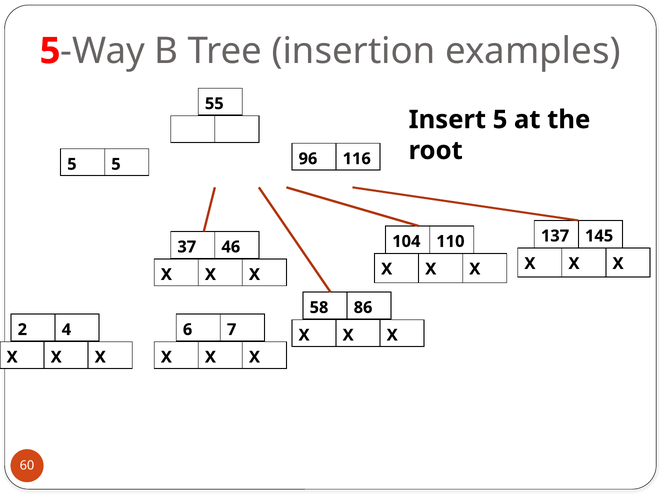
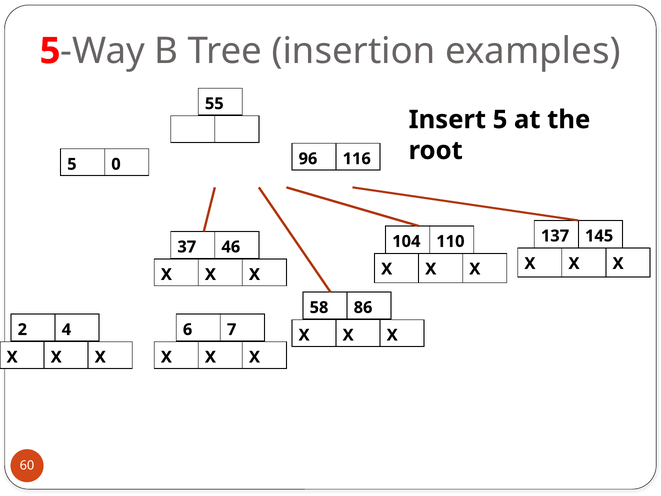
5 5: 5 -> 0 (116, 164)
